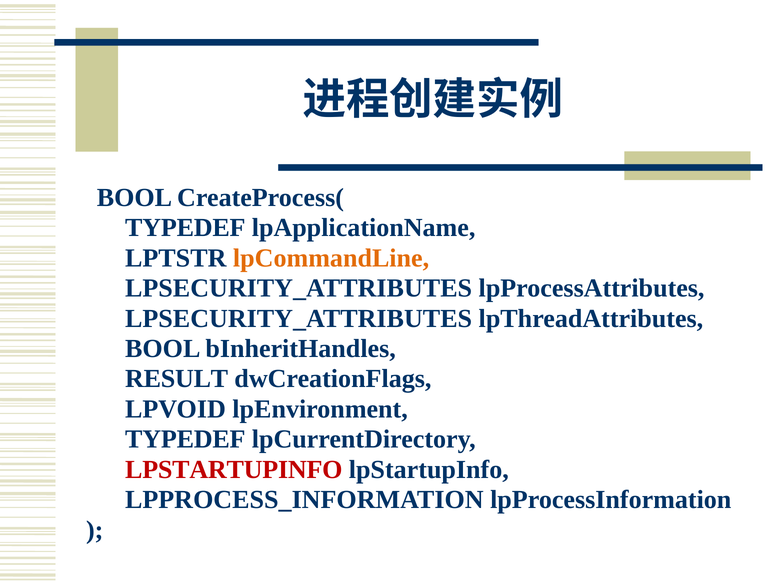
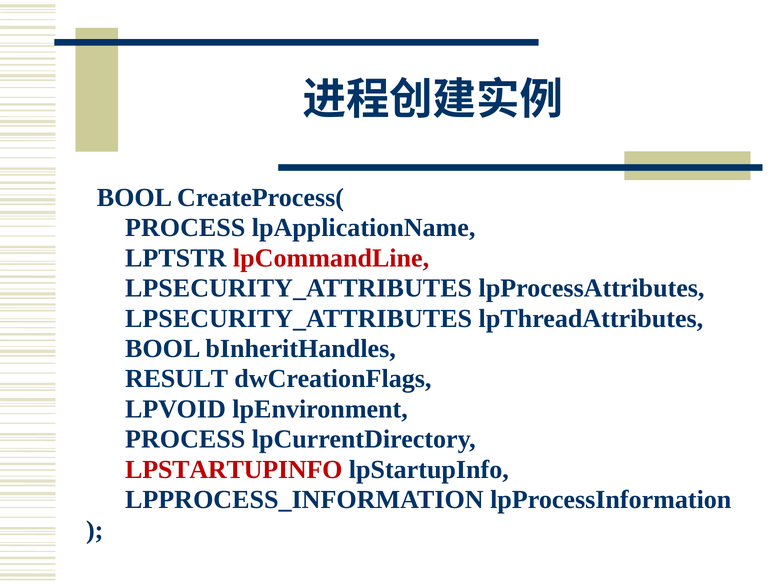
TYPEDEF: TYPEDEF -> PROCESS (185, 228)
lpCommandLine colour: orange -> red (331, 258)
TYPEDEF: TYPEDEF -> PROCESS (185, 440)
